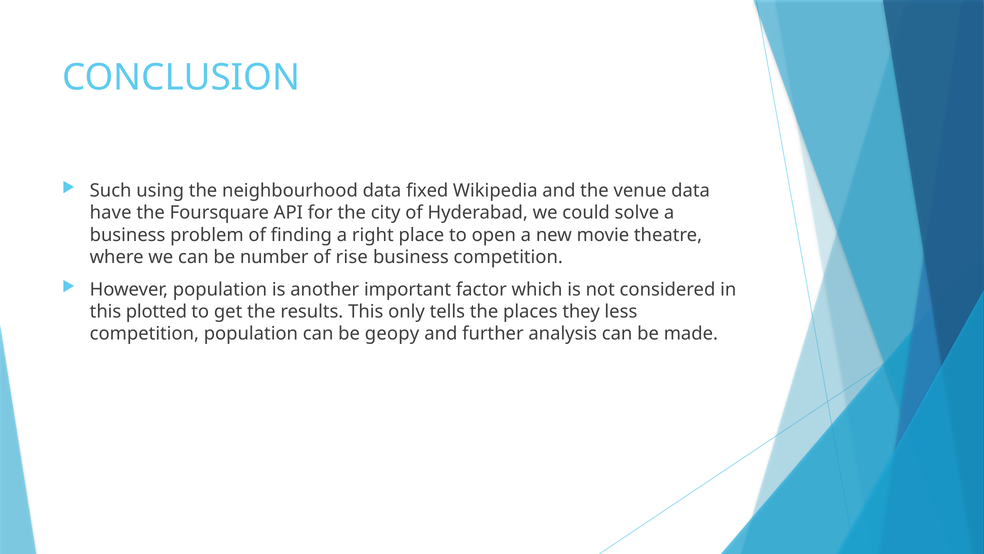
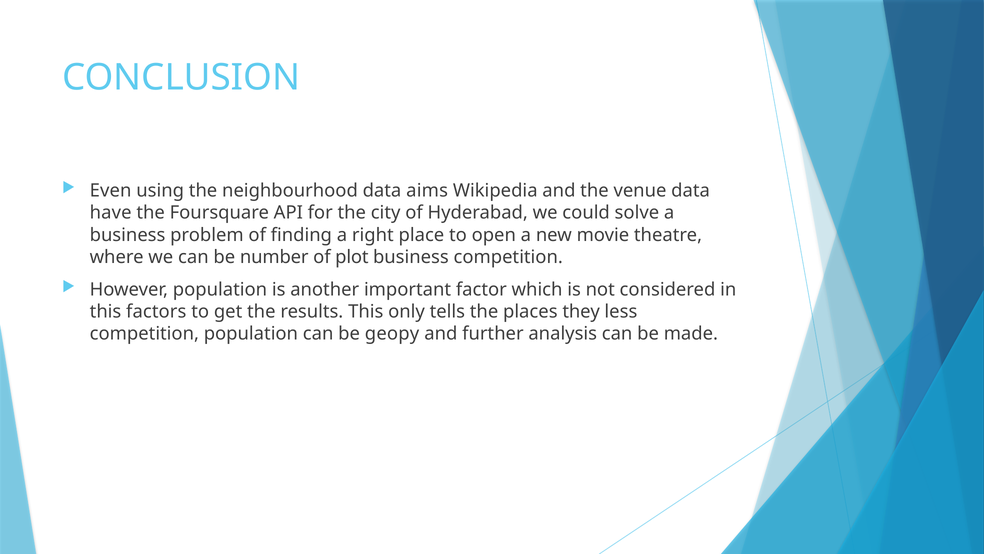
Such: Such -> Even (111, 190)
fixed: fixed -> aims (427, 190)
rise: rise -> plot (352, 257)
plotted: plotted -> factors (156, 311)
